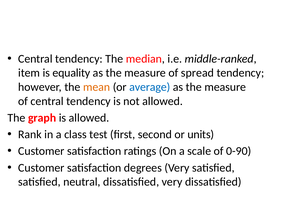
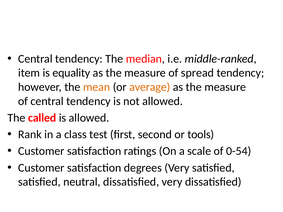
average colour: blue -> orange (150, 87)
graph: graph -> called (42, 118)
units: units -> tools (201, 135)
0-90: 0-90 -> 0-54 (239, 151)
